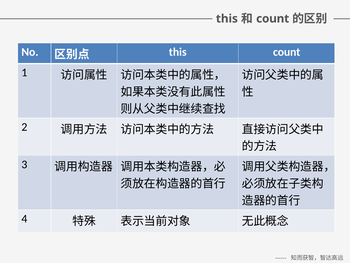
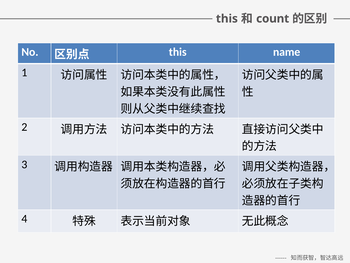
this count: count -> name (287, 52)
